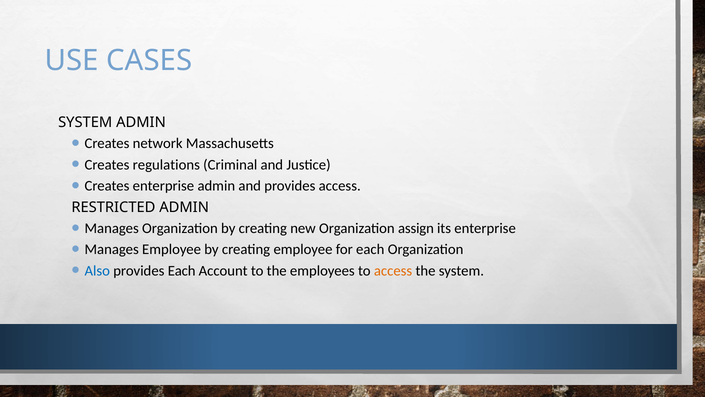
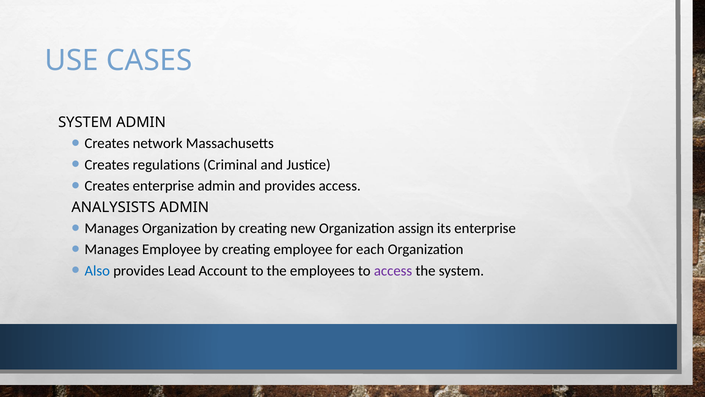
RESTRICTED: RESTRICTED -> ANALYSISTS (113, 207)
provides Each: Each -> Lead (182, 270)
access colour: orange -> purple (393, 270)
